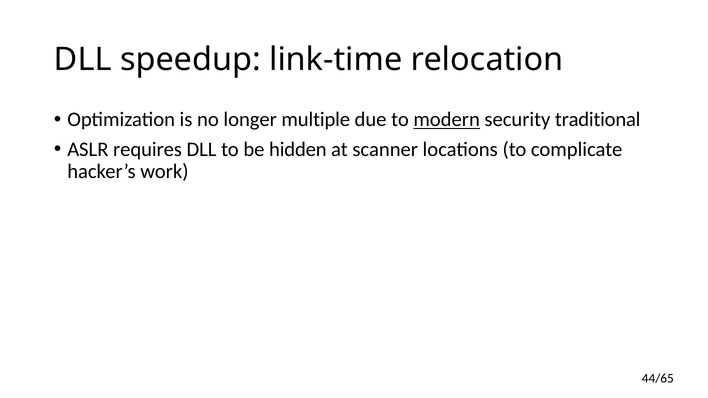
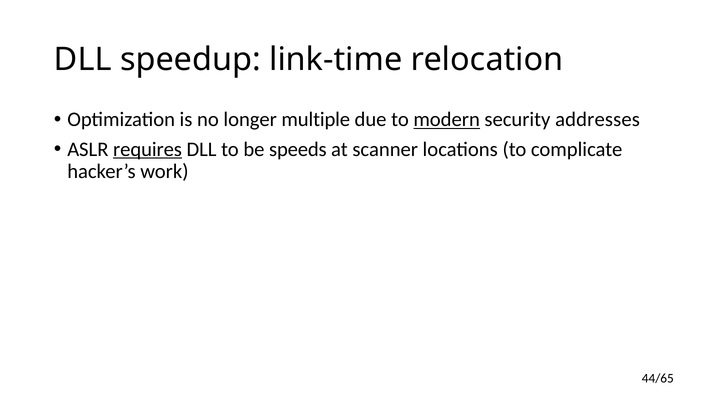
traditional: traditional -> addresses (598, 120)
requires underline: none -> present (148, 149)
hidden: hidden -> speeds (298, 149)
